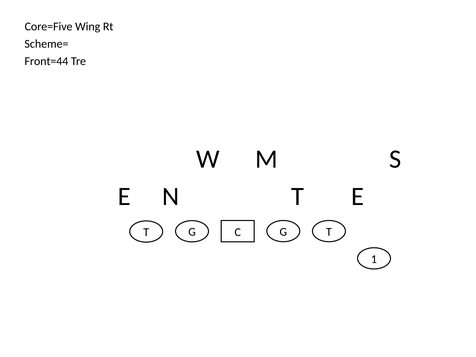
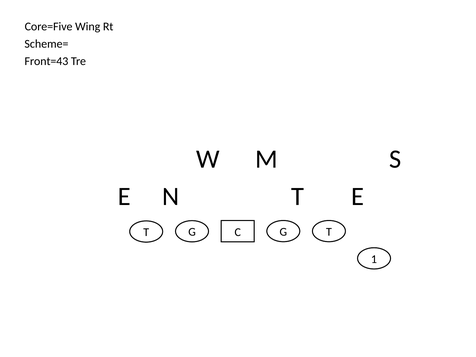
Front=44: Front=44 -> Front=43 (46, 61)
